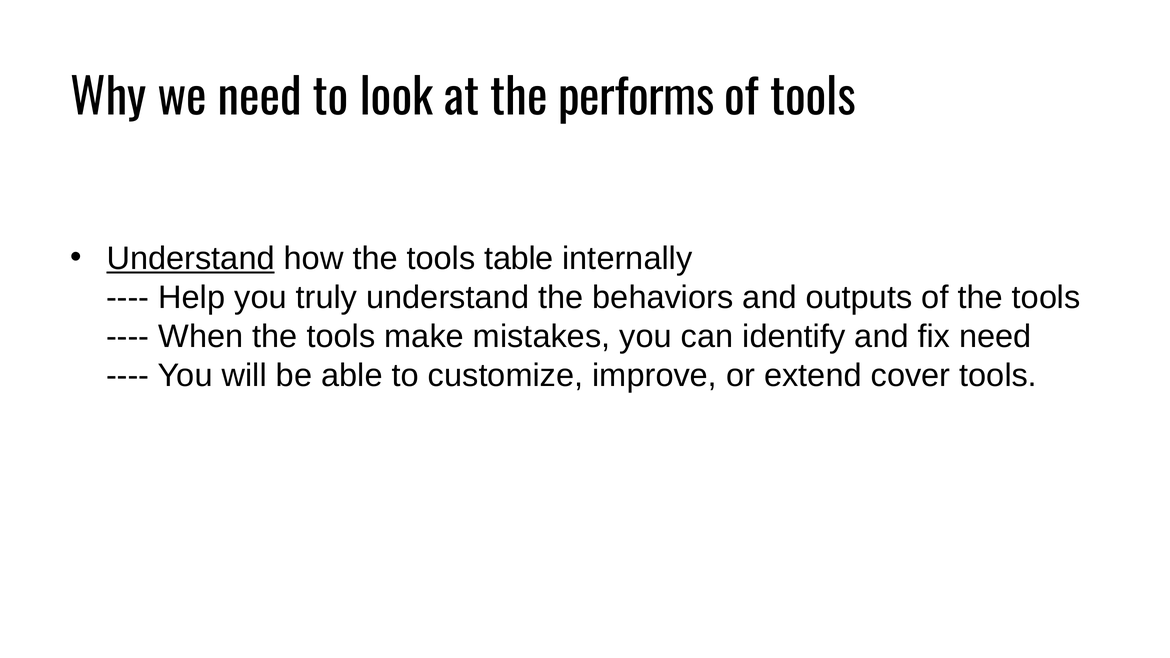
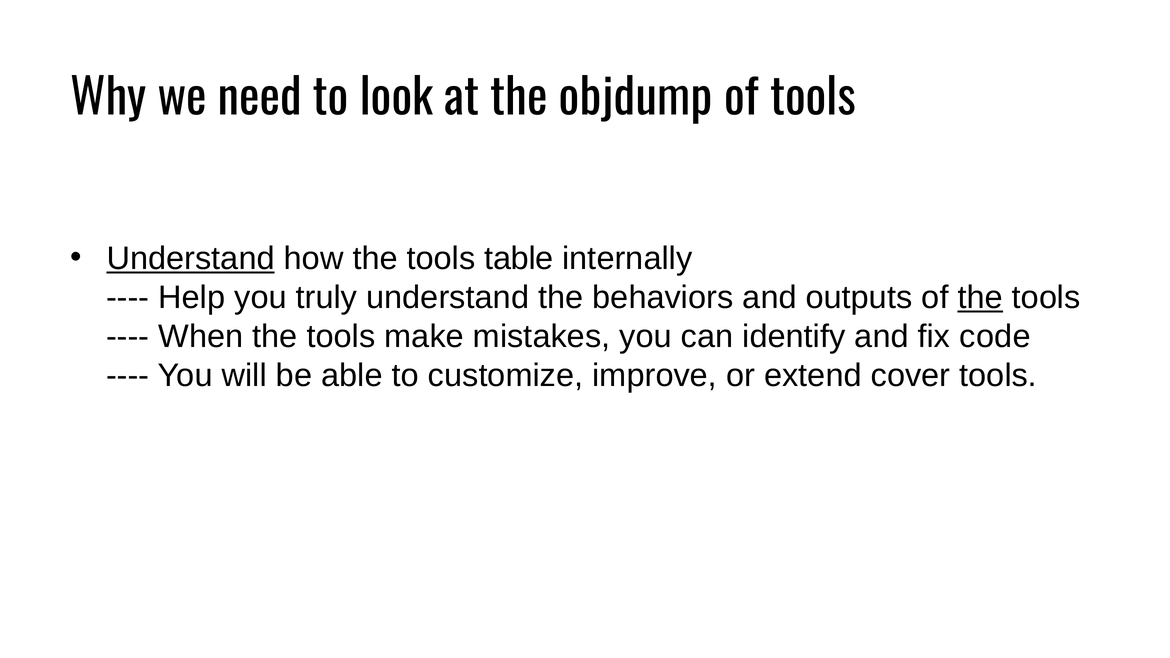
performs: performs -> objdump (636, 98)
the underline: none -> present (980, 298)
fix need: need -> code (995, 337)
